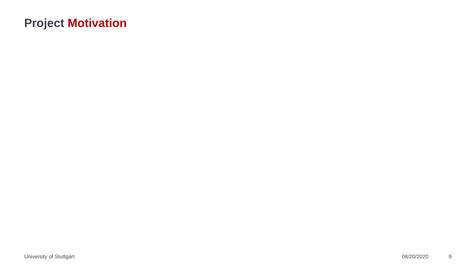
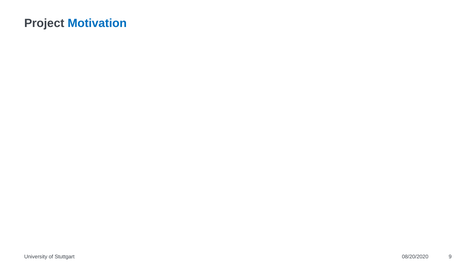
Motivation colour: red -> blue (97, 23)
